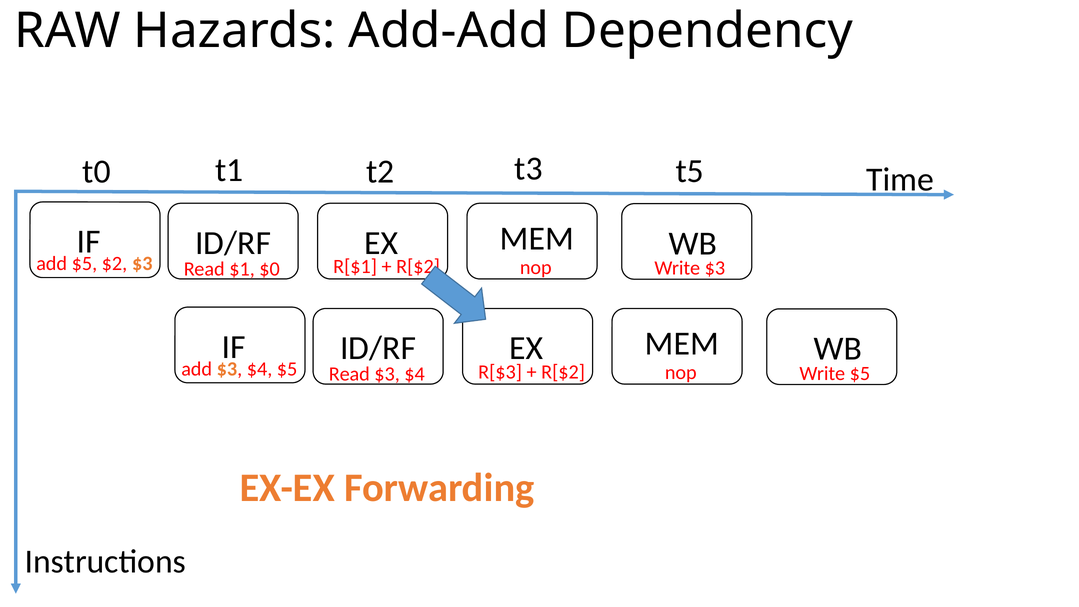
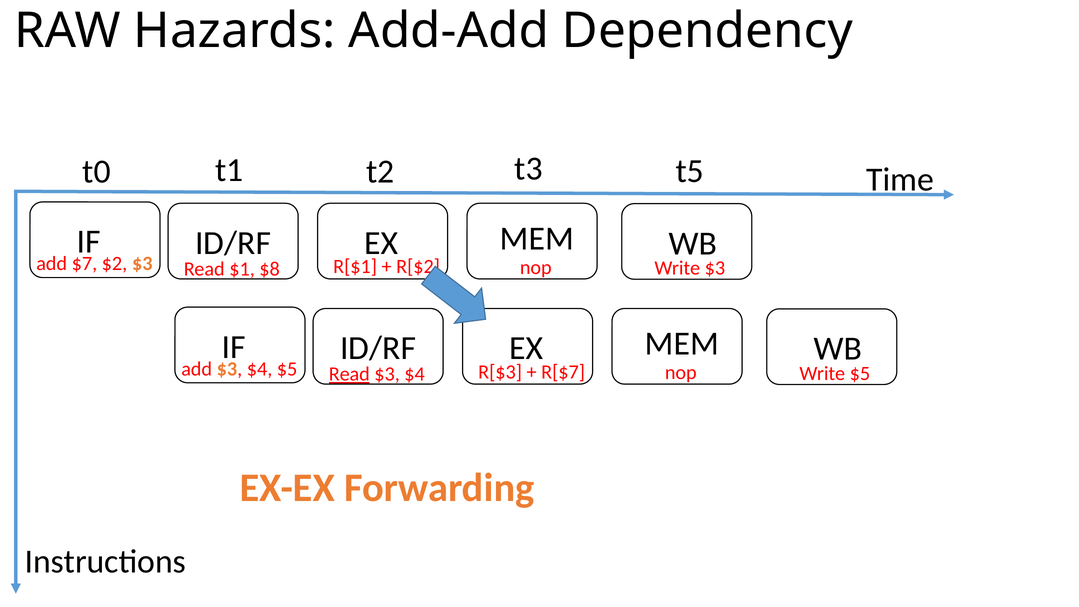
add $5: $5 -> $7 (84, 264)
$0: $0 -> $8 (270, 269)
Read underline: none -> present (349, 374)
R[$2: R[$2 -> R[$7 (563, 372)
